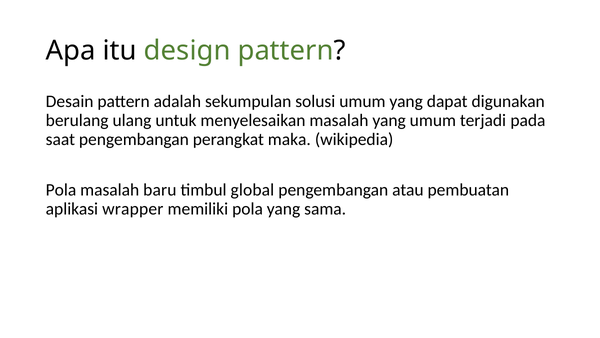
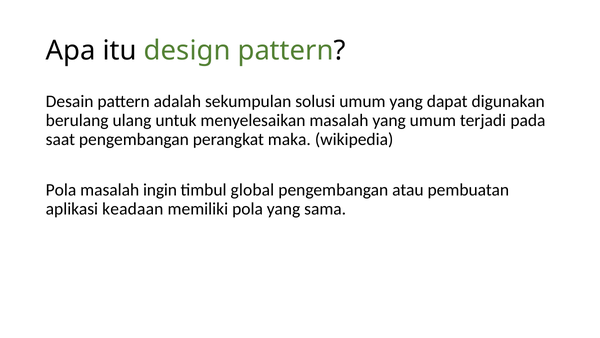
baru: baru -> ingin (160, 190)
wrapper: wrapper -> keadaan (133, 208)
